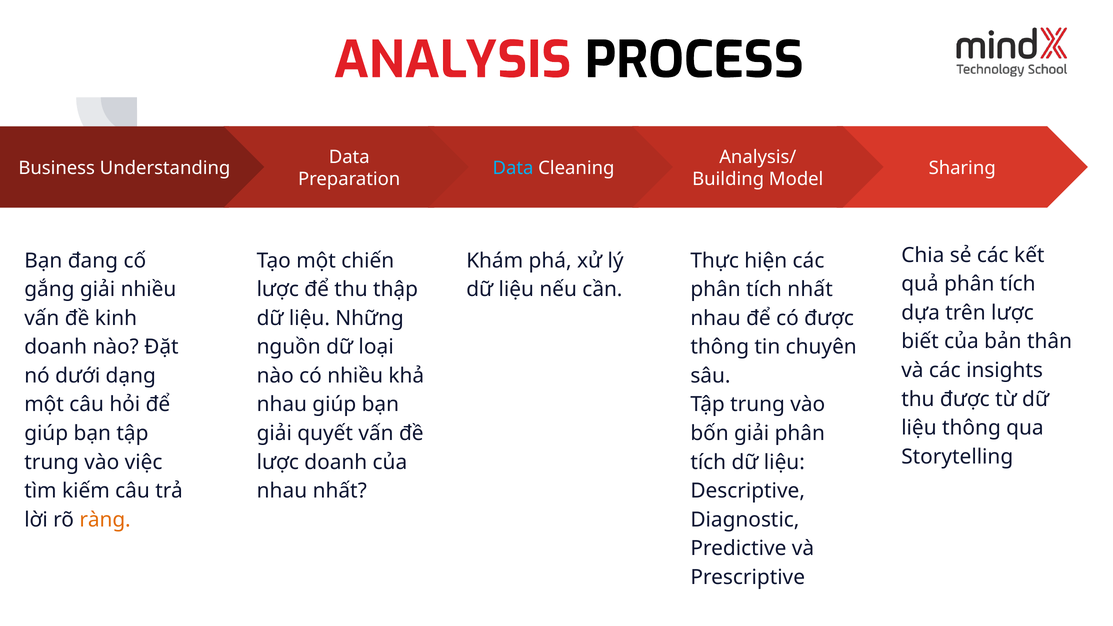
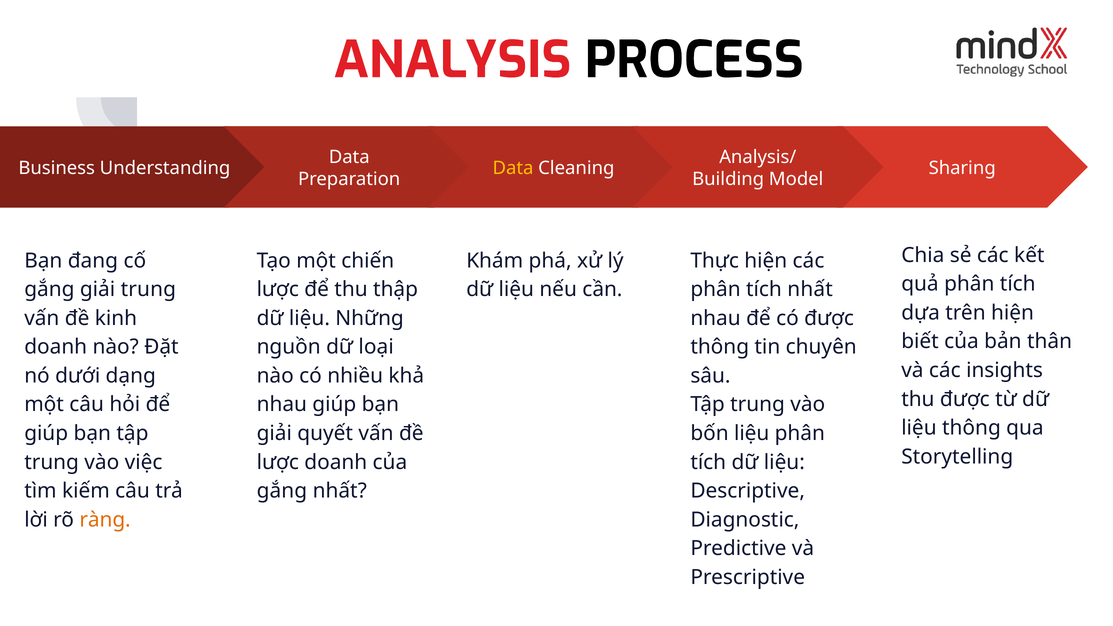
Data colour: light blue -> yellow (513, 168)
giải nhiều: nhiều -> trung (148, 289)
trên lược: lược -> hiện (1012, 313)
bốn giải: giải -> liệu (752, 433)
nhau: nhau -> gắng (282, 491)
